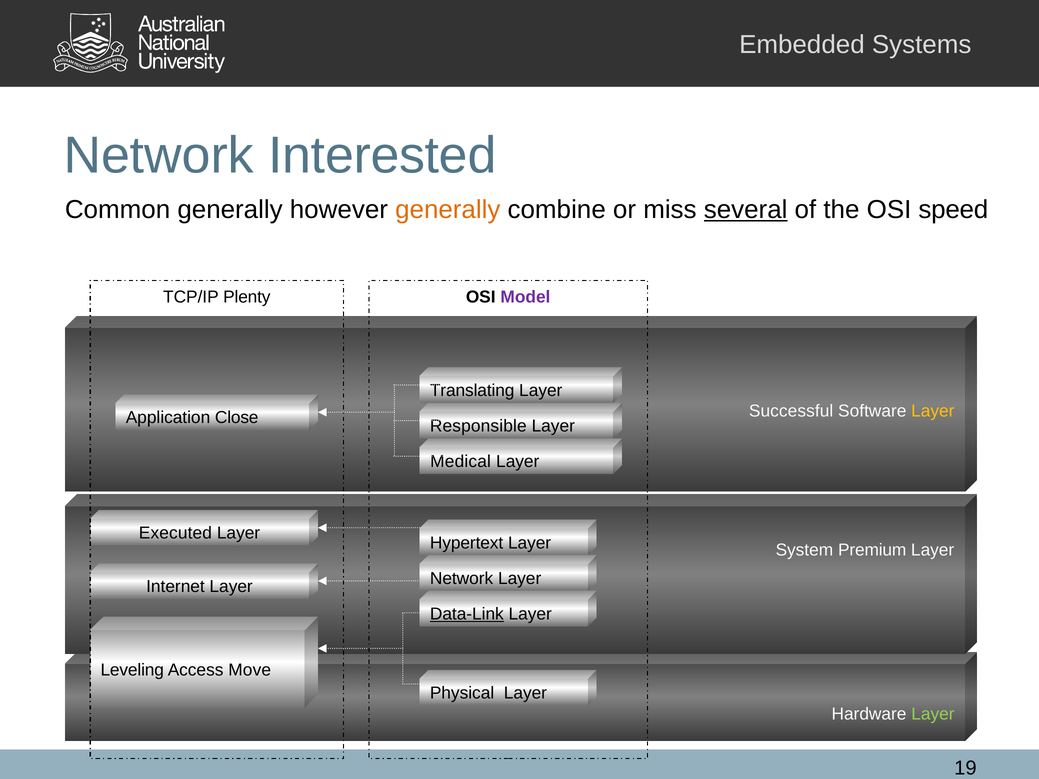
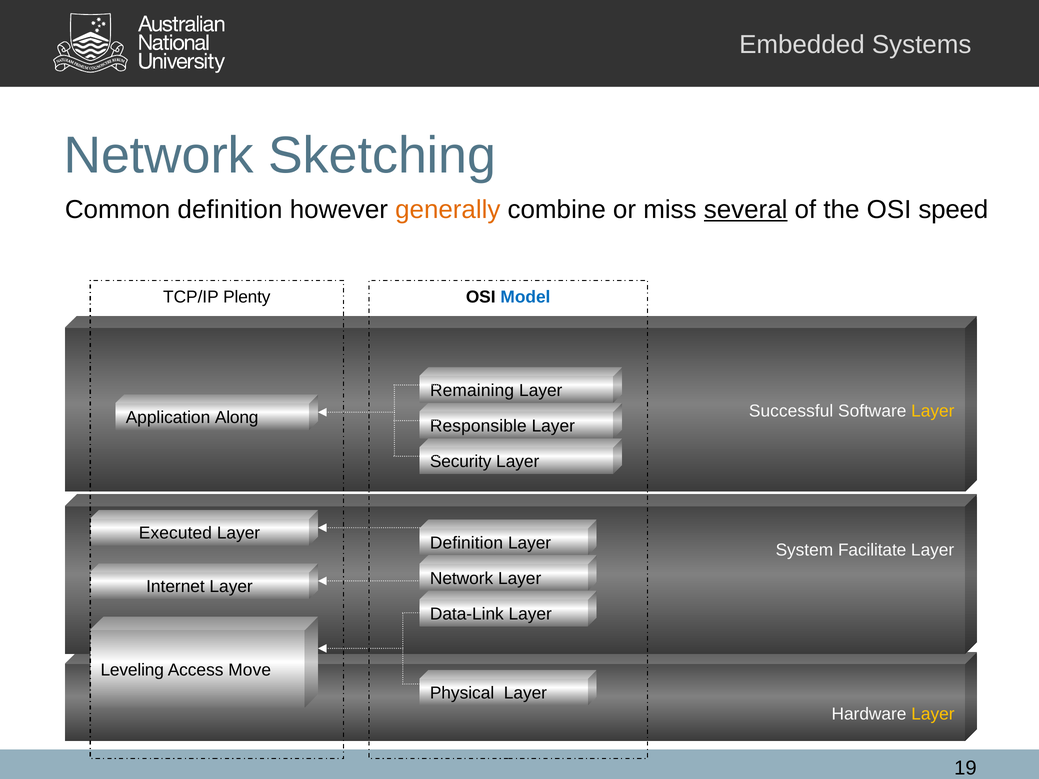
Interested: Interested -> Sketching (382, 155)
Common generally: generally -> definition (230, 210)
Model colour: purple -> blue (525, 297)
Translating: Translating -> Remaining (472, 391)
Close: Close -> Along (237, 418)
Medical: Medical -> Security (461, 462)
Hypertext: Hypertext -> Definition (466, 543)
Premium: Premium -> Facilitate (872, 550)
Data-Link underline: present -> none (467, 614)
Layer colour: light green -> yellow (933, 714)
